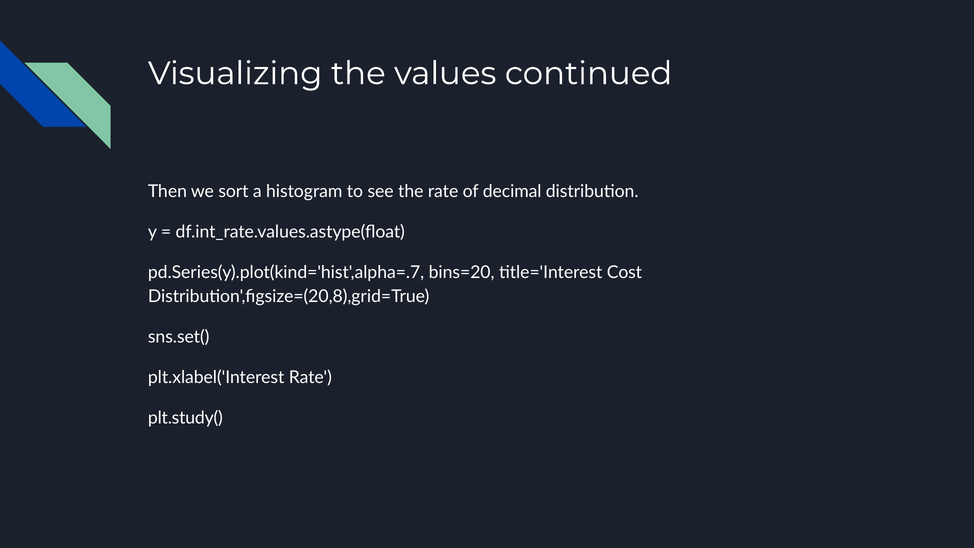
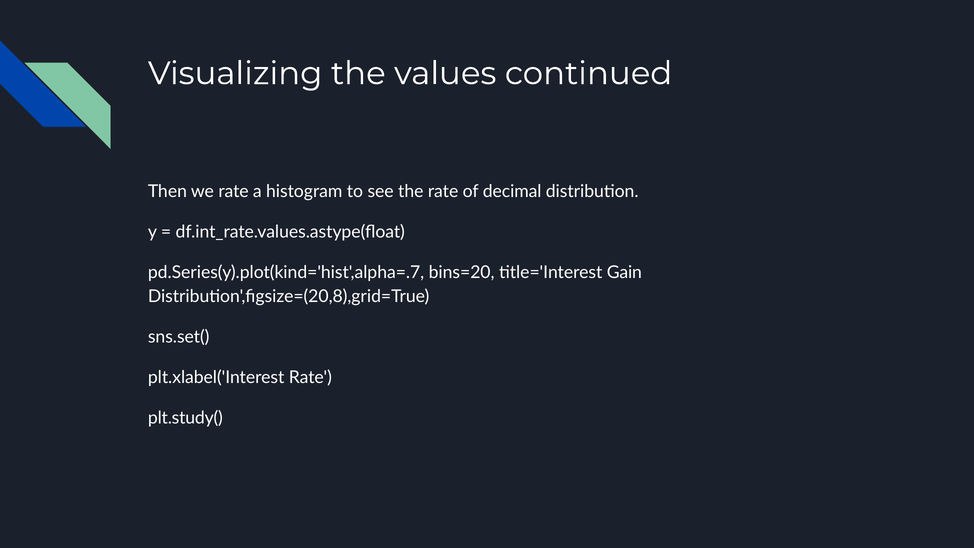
we sort: sort -> rate (233, 192)
Cost: Cost -> Gain (624, 272)
